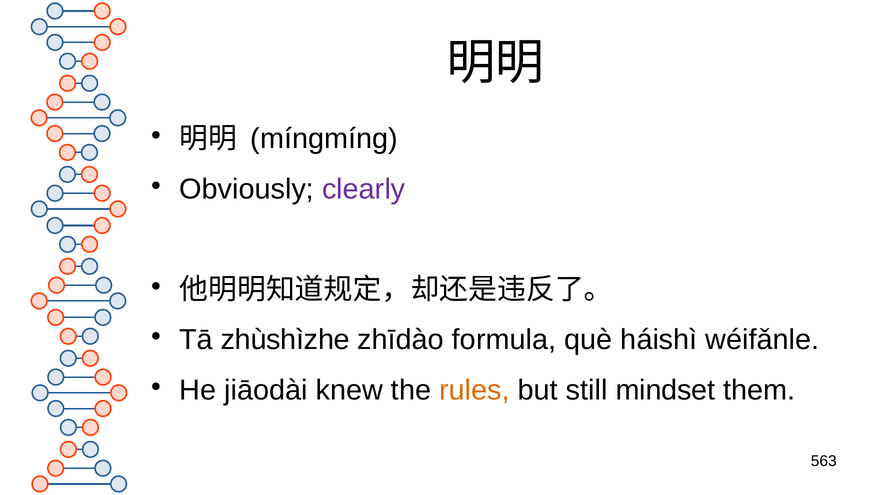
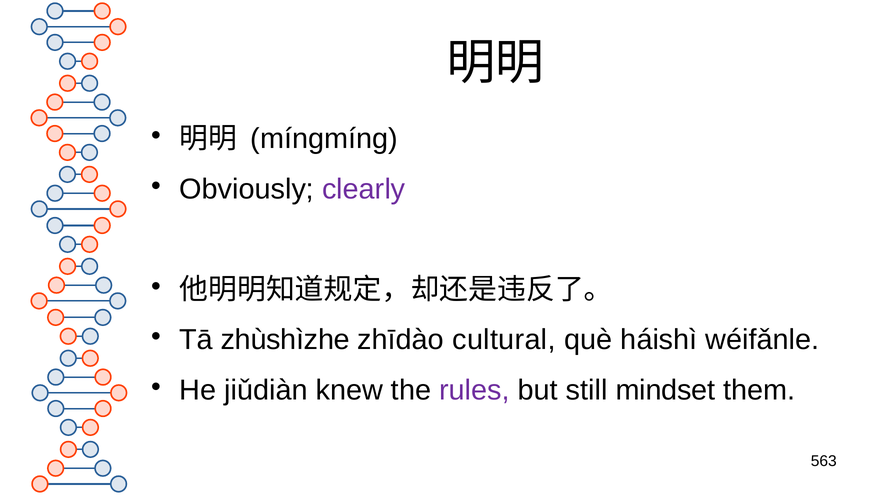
formula: formula -> cultural (504, 340)
jiāodài: jiāodài -> jiǔdiàn (266, 391)
rules colour: orange -> purple (474, 391)
